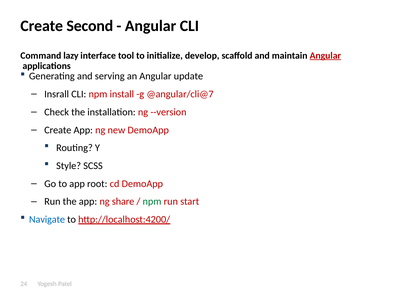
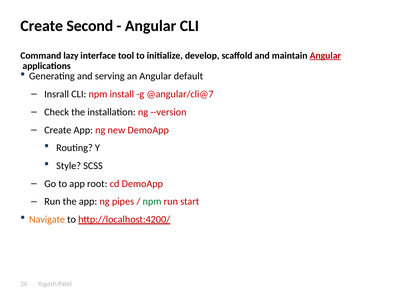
update: update -> default (188, 76)
share: share -> pipes (123, 201)
Navigate colour: blue -> orange (47, 219)
